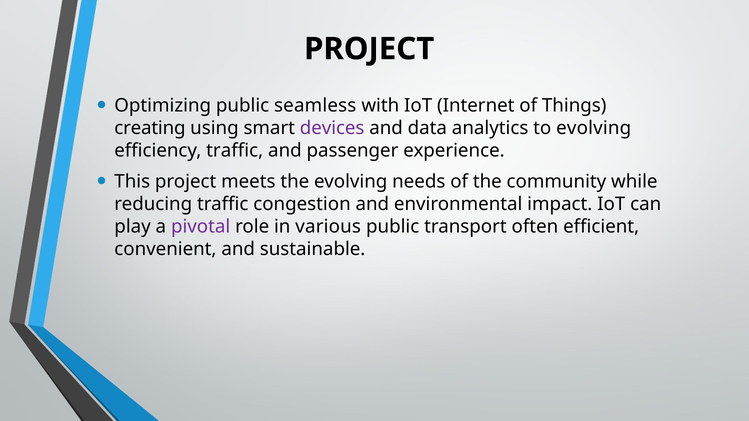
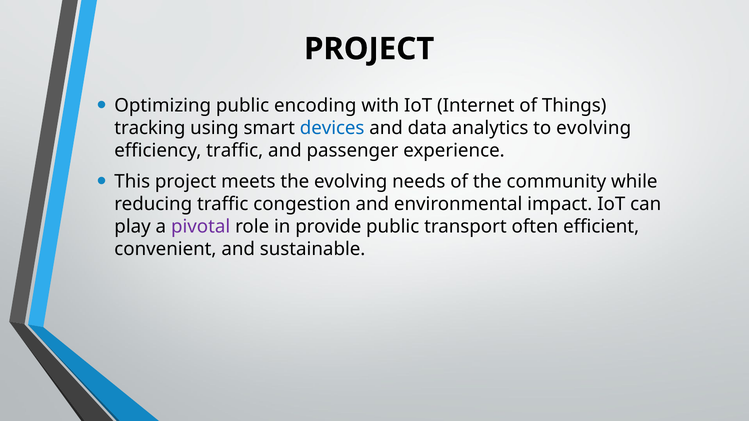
seamless: seamless -> encoding (315, 106)
creating: creating -> tracking (150, 128)
devices colour: purple -> blue (332, 128)
various: various -> provide (328, 227)
